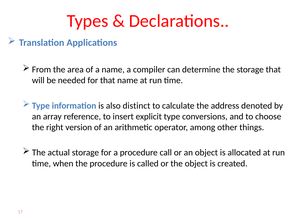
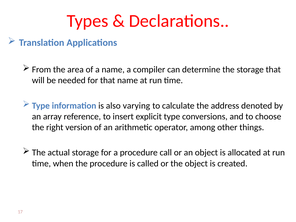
distinct: distinct -> varying (136, 106)
